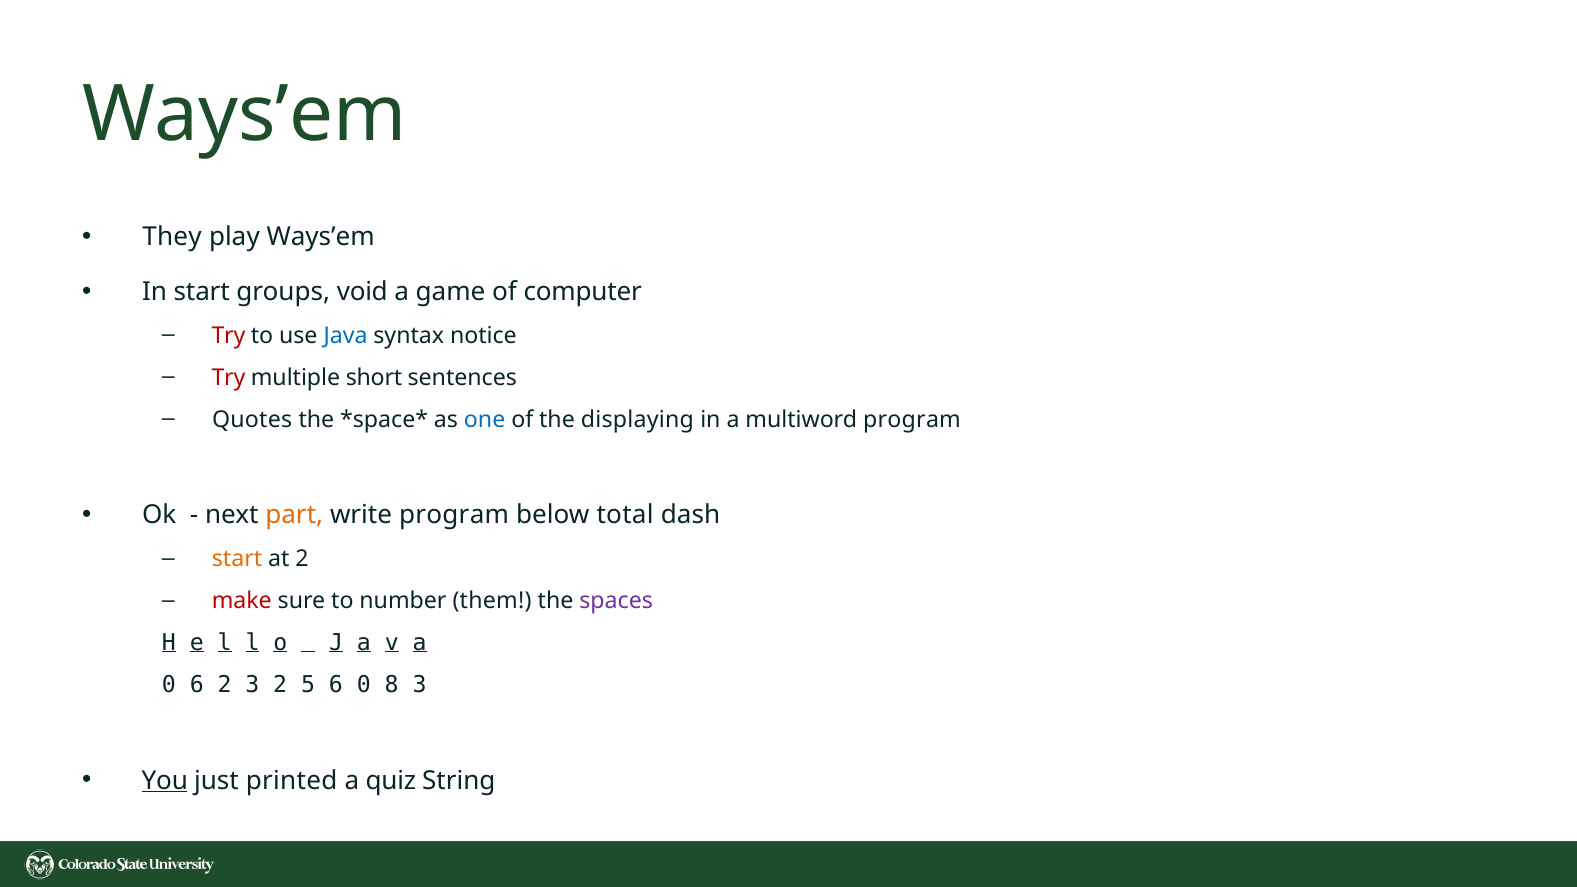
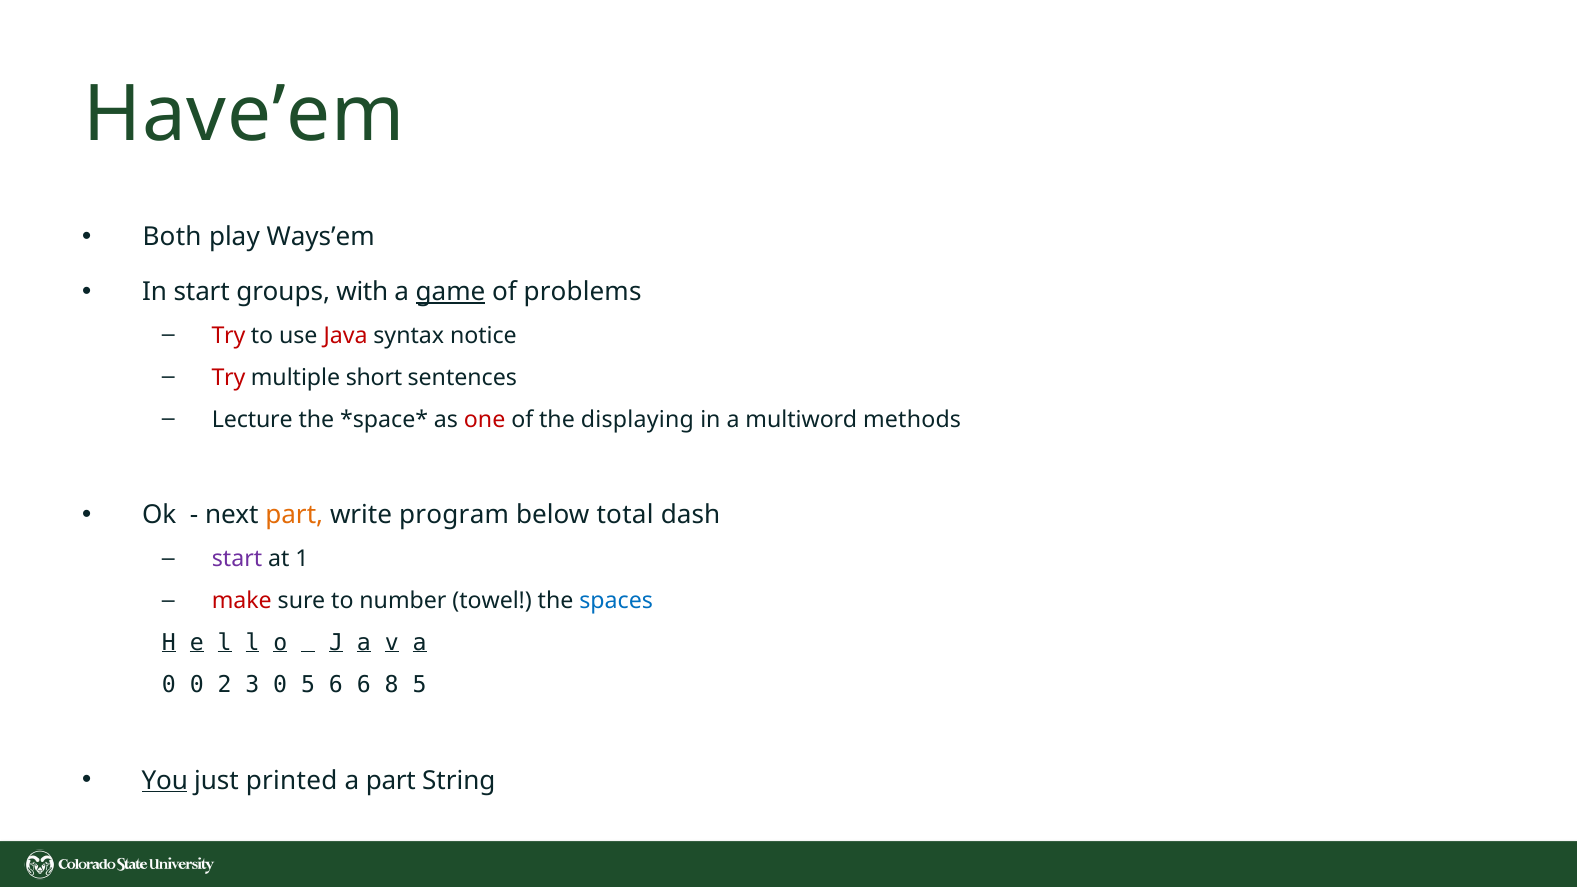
Ways’em: Ways’em -> Have’em (244, 115)
They: They -> Both (172, 237)
void: void -> with (362, 292)
game underline: none -> present (451, 292)
computer: computer -> problems (583, 292)
Java colour: blue -> red (346, 336)
Quotes: Quotes -> Lecture (252, 420)
one colour: blue -> red (485, 420)
multiword program: program -> methods (912, 420)
start colour: orange -> purple (237, 559)
at 2: 2 -> 1 (302, 559)
them: them -> towel (492, 601)
spaces colour: purple -> blue (616, 601)
0 6: 6 -> 0 (197, 685)
3 2: 2 -> 0 (280, 685)
6 0: 0 -> 6 (364, 685)
8 3: 3 -> 5 (419, 685)
a quiz: quiz -> part (391, 781)
